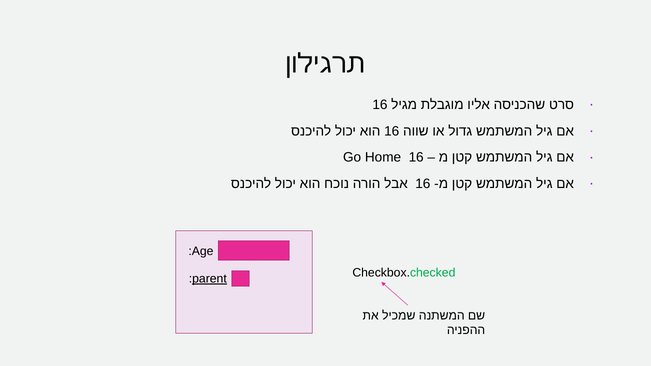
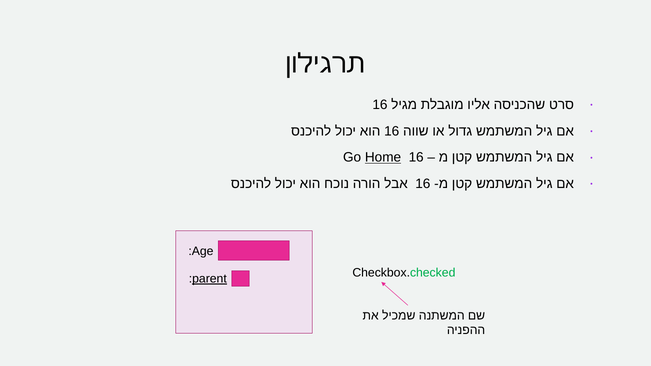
Home underline: none -> present (383, 157)
